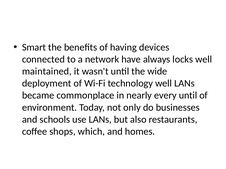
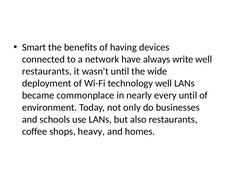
locks: locks -> write (183, 59)
maintained: maintained -> restaurants (47, 72)
which: which -> heavy (91, 132)
